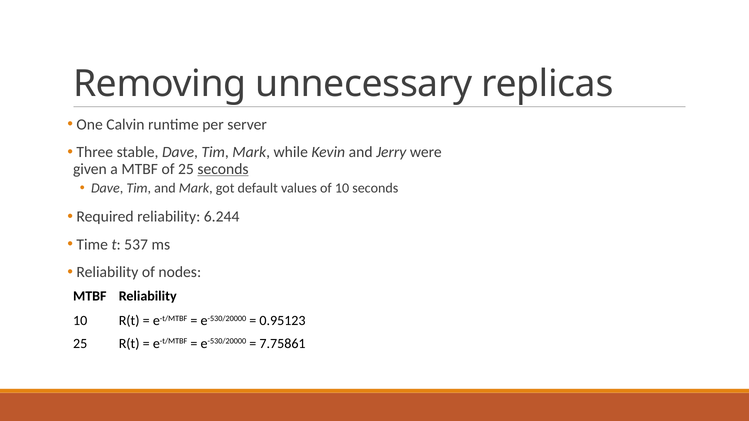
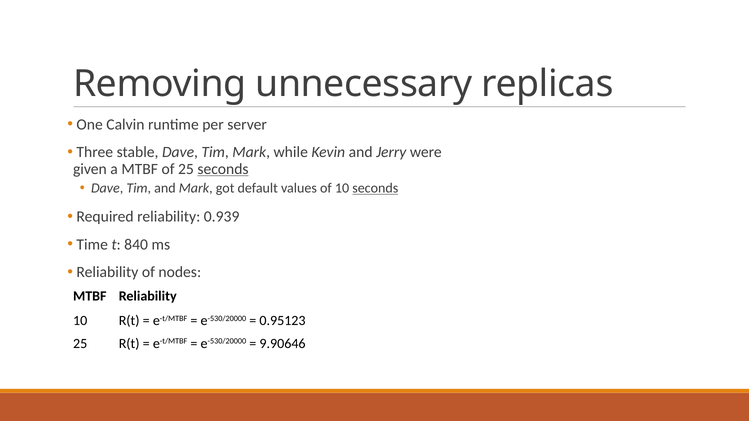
seconds underline: none -> present (375, 188)
6.244: 6.244 -> 0.939 (222, 217)
537: 537 -> 840 (136, 245)
7.75861: 7.75861 -> 9.90646 (283, 344)
